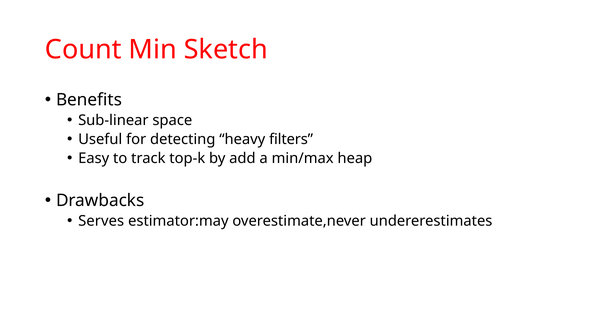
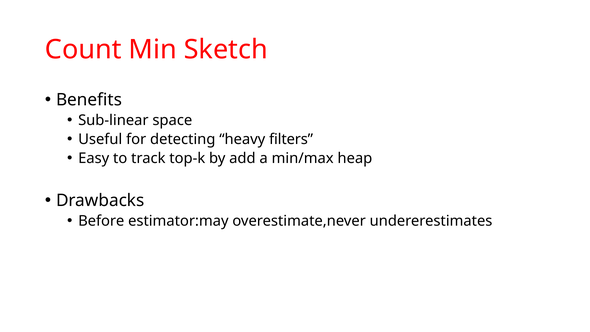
Serves: Serves -> Before (101, 221)
